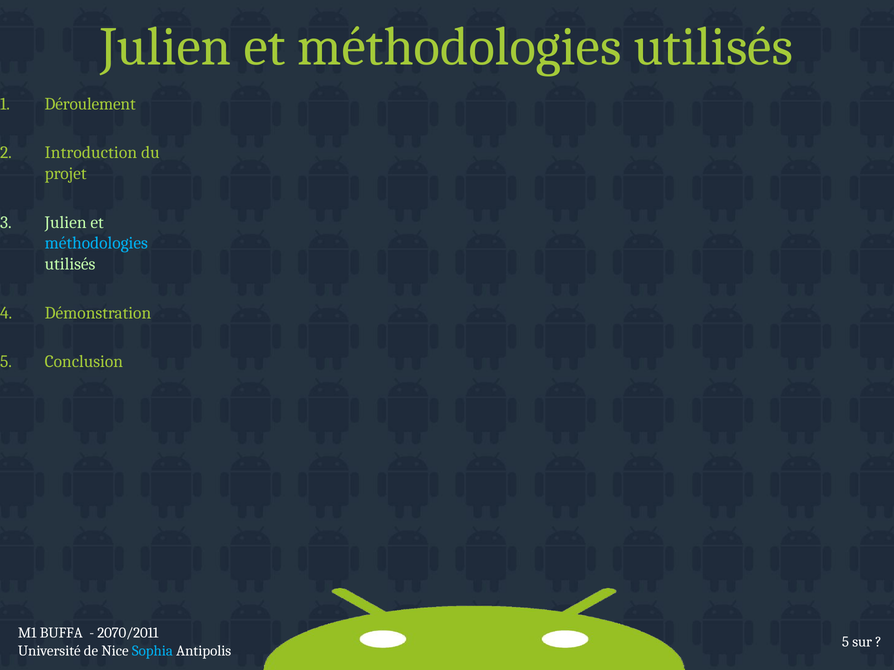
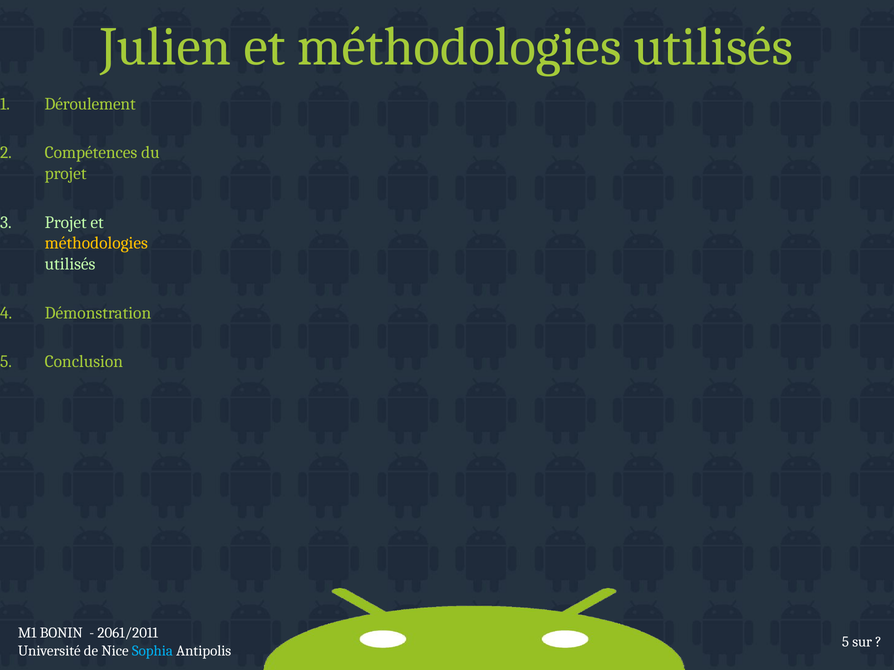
Introduction: Introduction -> Compétences (91, 153)
Julien: Julien -> Projet (66, 223)
méthodologies colour: light blue -> yellow (96, 243)
BUFFA: BUFFA -> BONIN (61, 633)
2070/2011: 2070/2011 -> 2061/2011 (128, 633)
